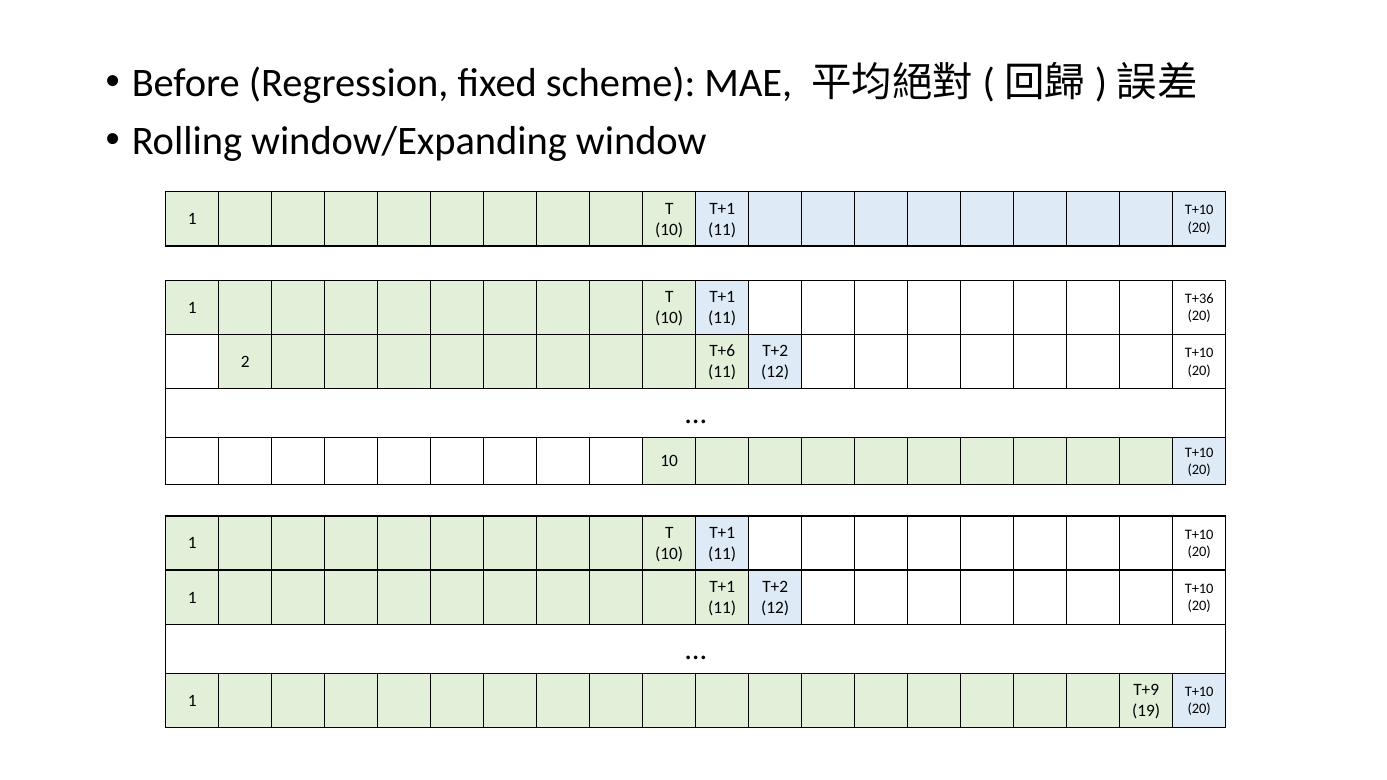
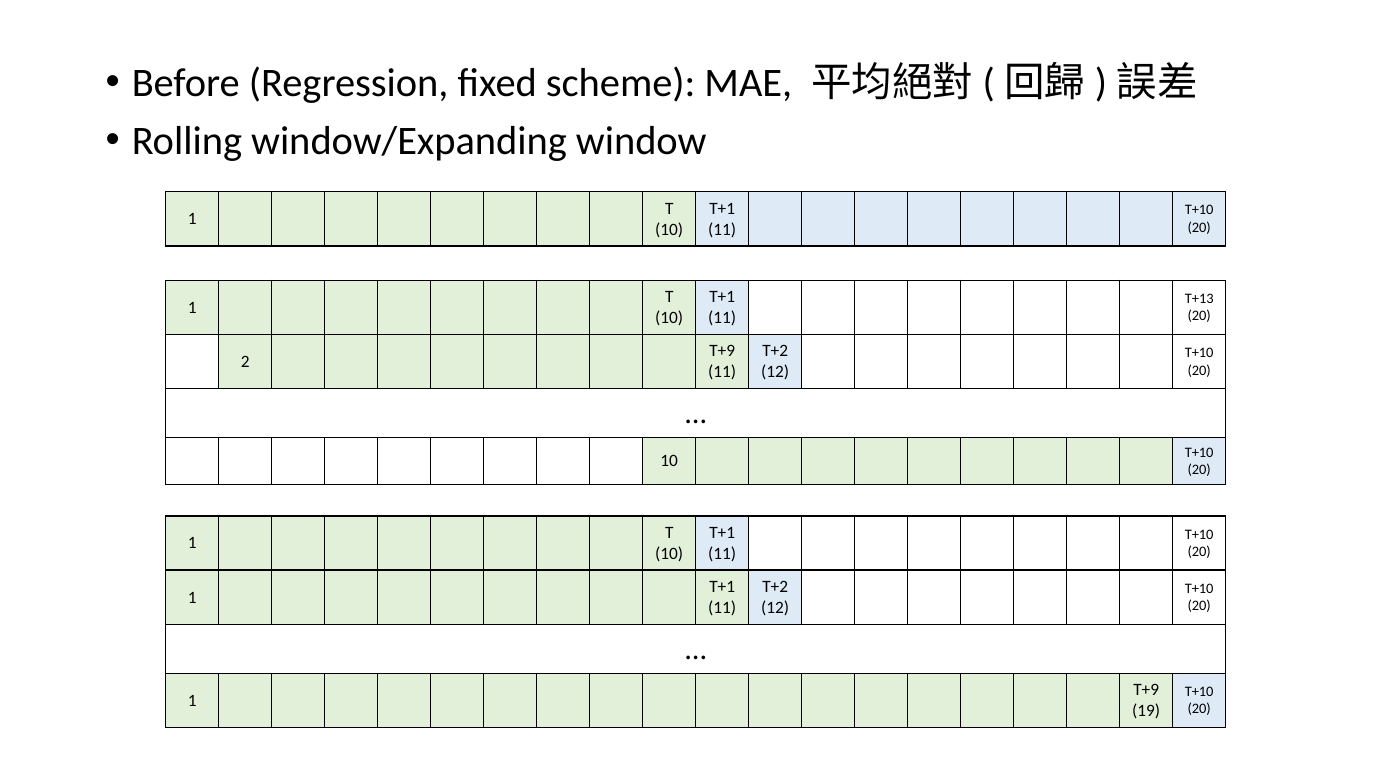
T+36: T+36 -> T+13 (1199, 299)
T+6: T+6 -> T+9 (722, 351)
